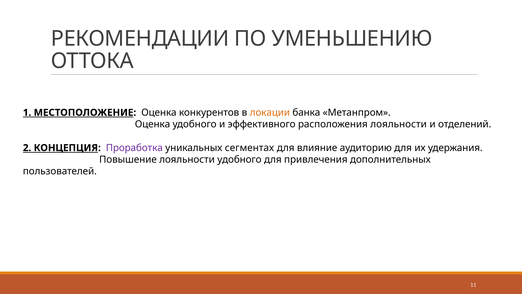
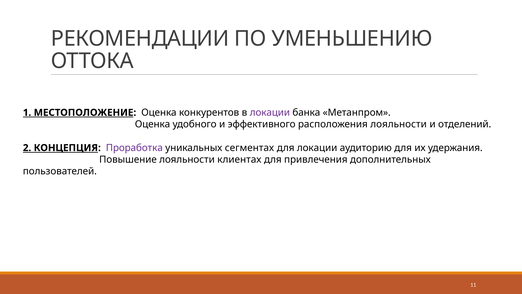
локации colour: orange -> purple (270, 112)
для влияние: влияние -> локации (317, 148)
лояльности удобного: удобного -> клиентах (239, 159)
